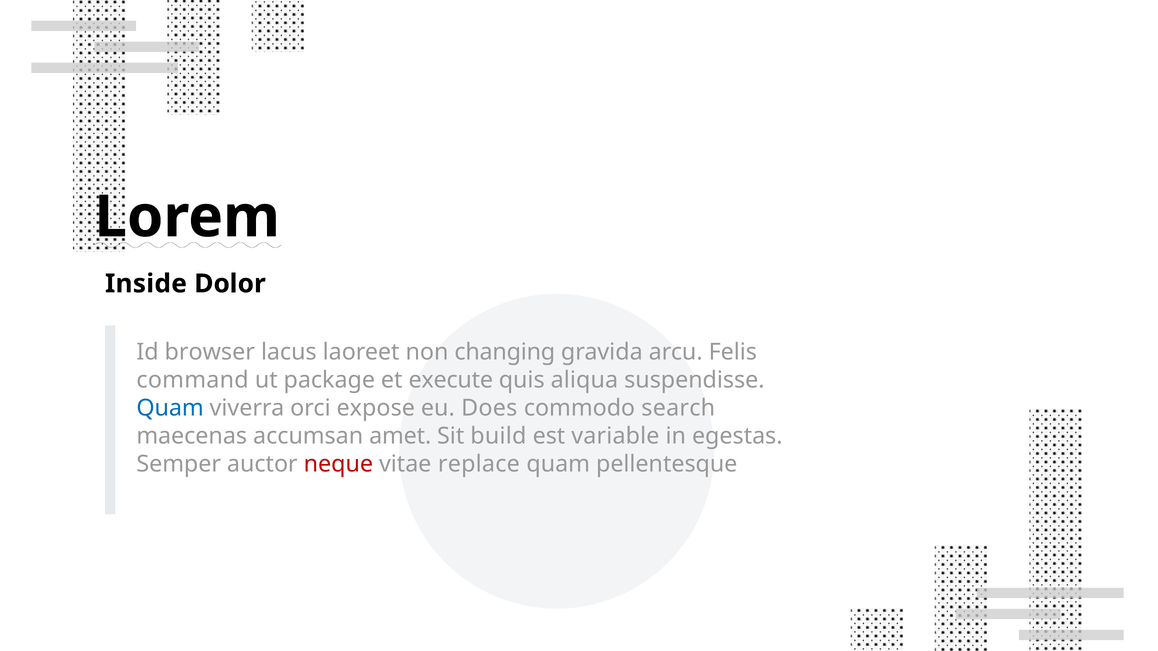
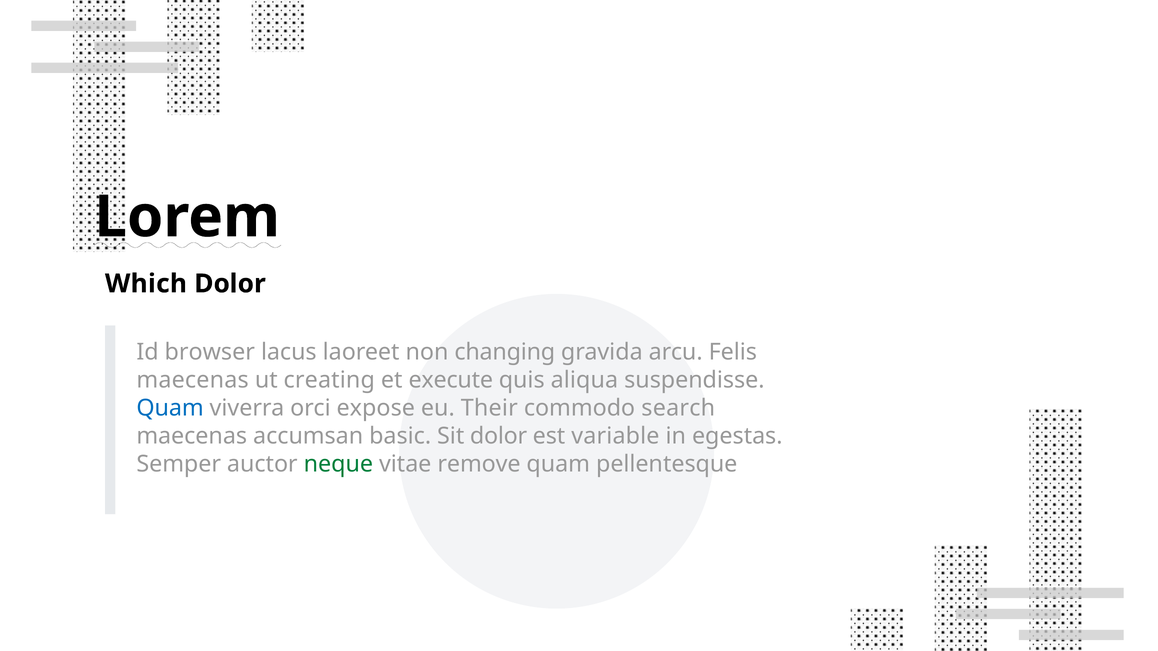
Inside: Inside -> Which (146, 284)
command: command -> maecenas (193, 380)
package: package -> creating (329, 380)
Does: Does -> Their (489, 408)
amet: amet -> basic (400, 436)
Sit build: build -> dolor (499, 436)
neque colour: red -> green (338, 464)
replace: replace -> remove (479, 464)
